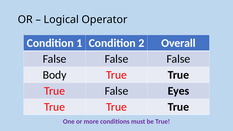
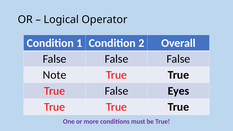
Body: Body -> Note (55, 75)
